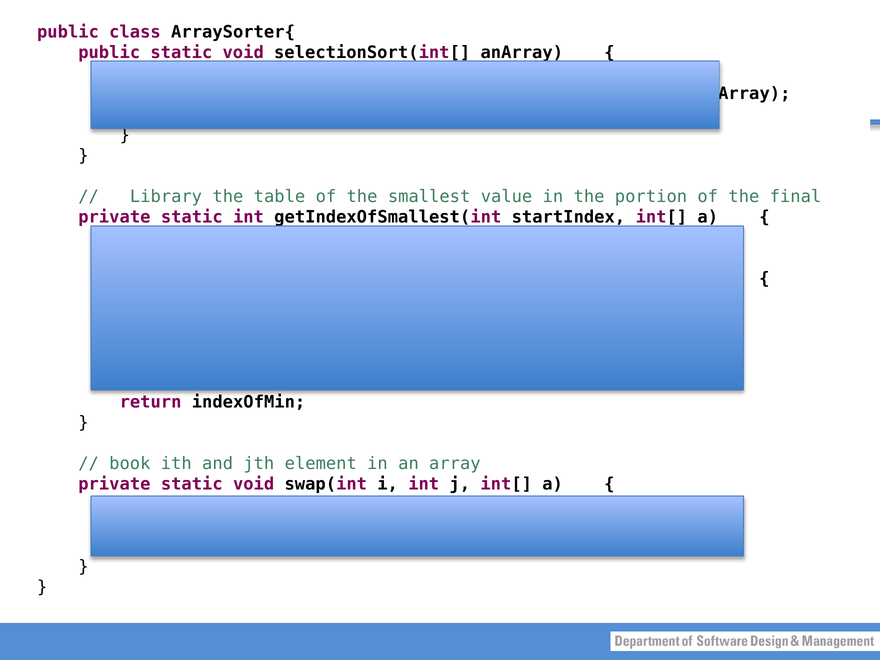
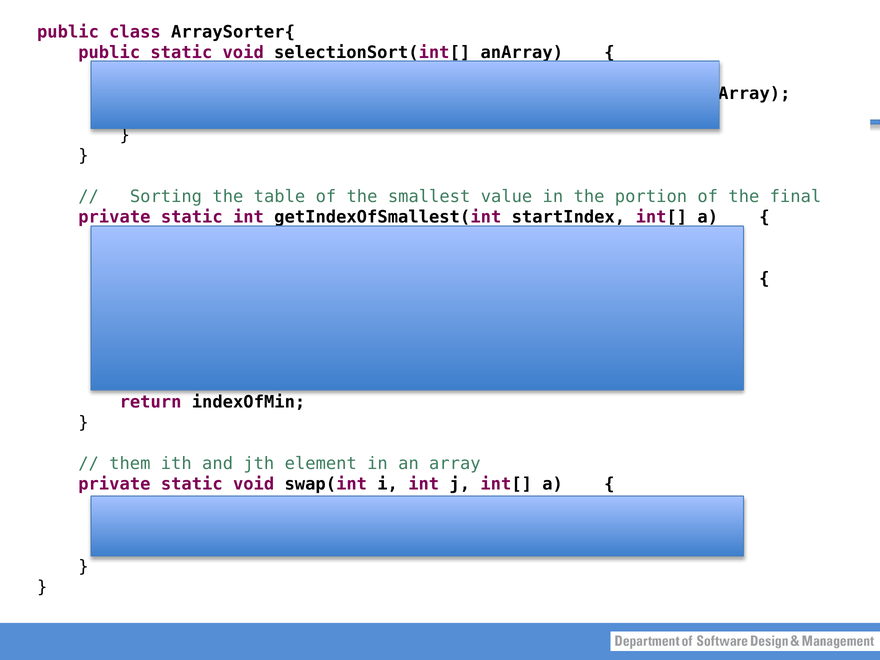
Library: Library -> Sorting (166, 197)
book: book -> them (130, 464)
